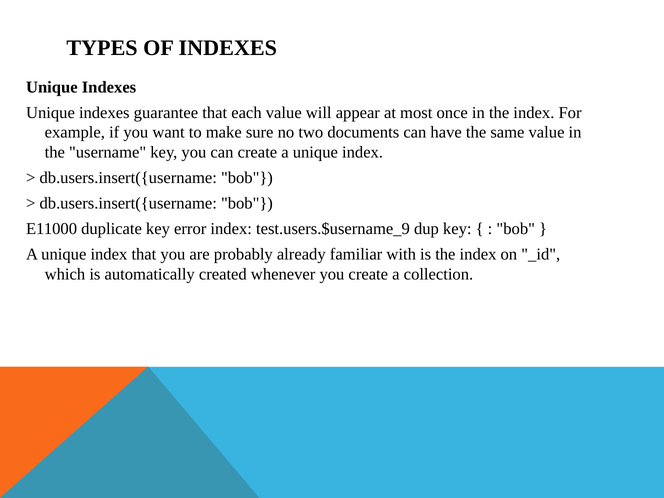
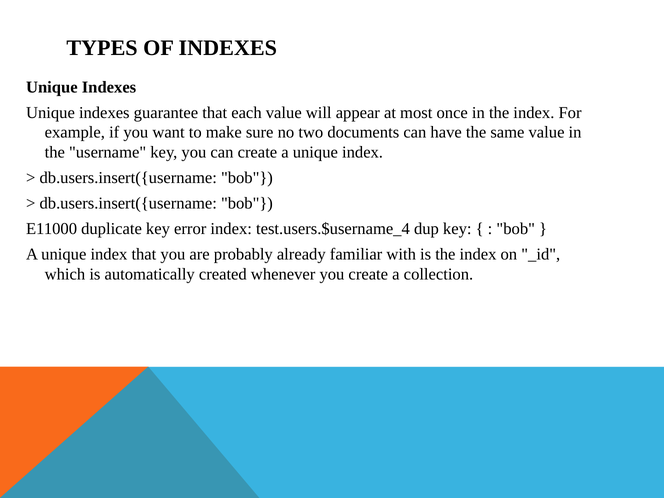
test.users.$username_9: test.users.$username_9 -> test.users.$username_4 (333, 229)
